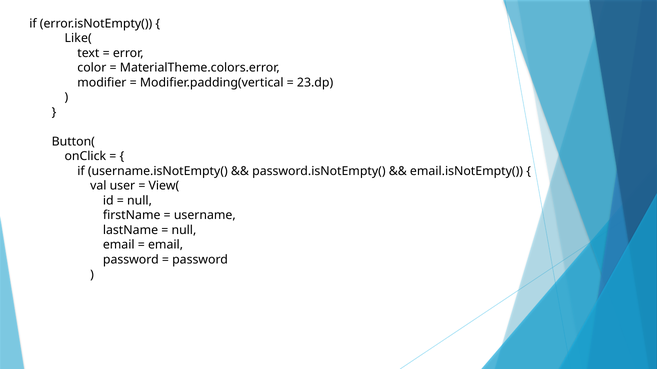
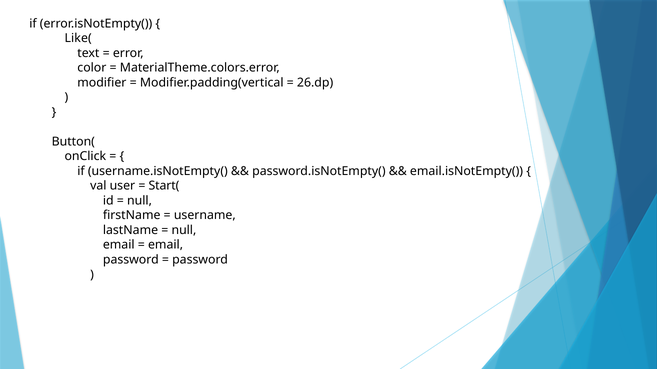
23.dp: 23.dp -> 26.dp (315, 83)
View(: View( -> Start( (164, 186)
